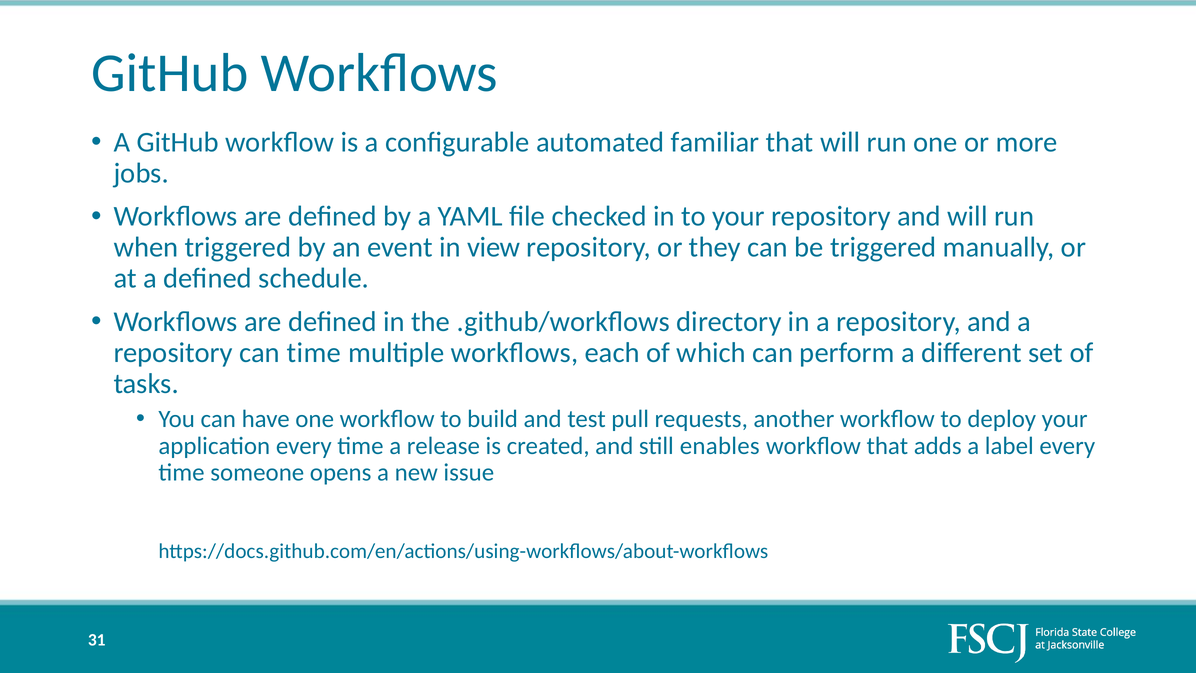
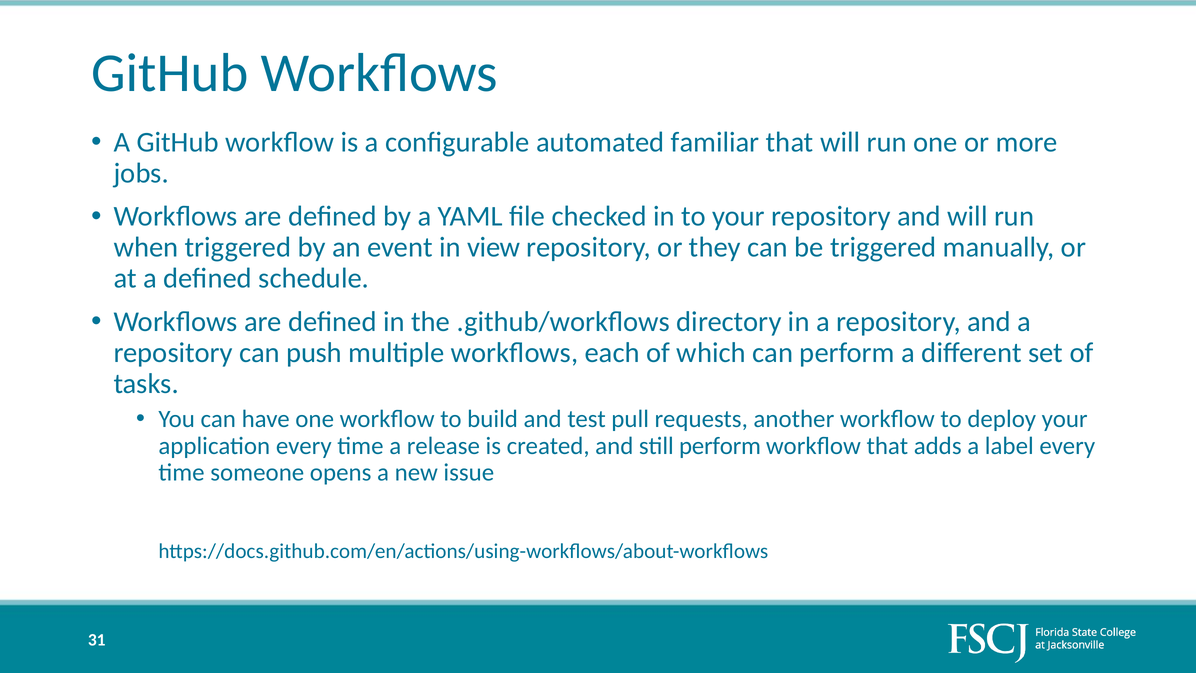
can time: time -> push (314, 353)
still enables: enables -> perform (720, 446)
